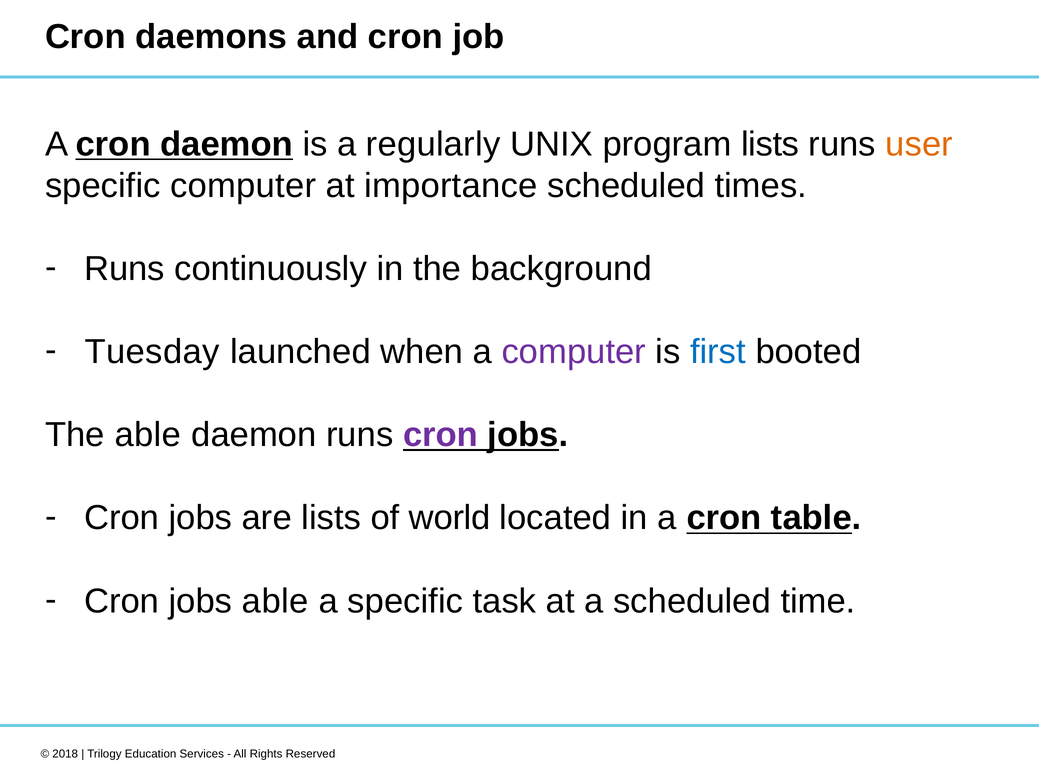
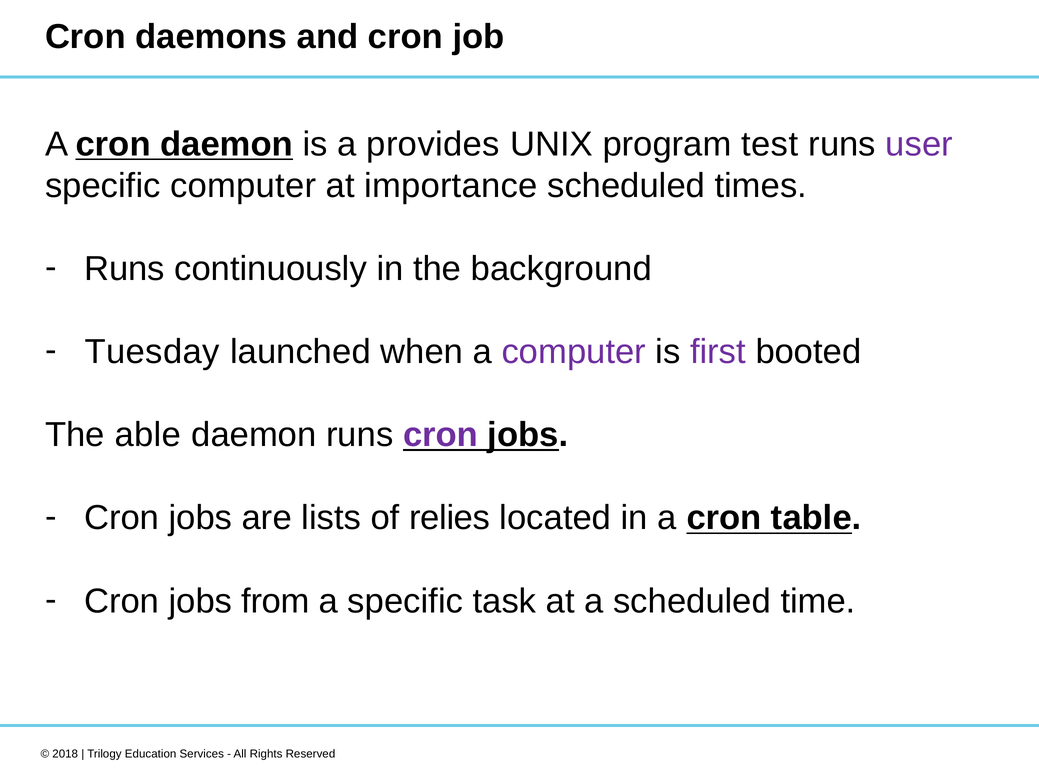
regularly: regularly -> provides (433, 144)
program lists: lists -> test (770, 144)
user colour: orange -> purple (919, 144)
first colour: blue -> purple (718, 352)
world: world -> relies (450, 518)
jobs able: able -> from (276, 601)
